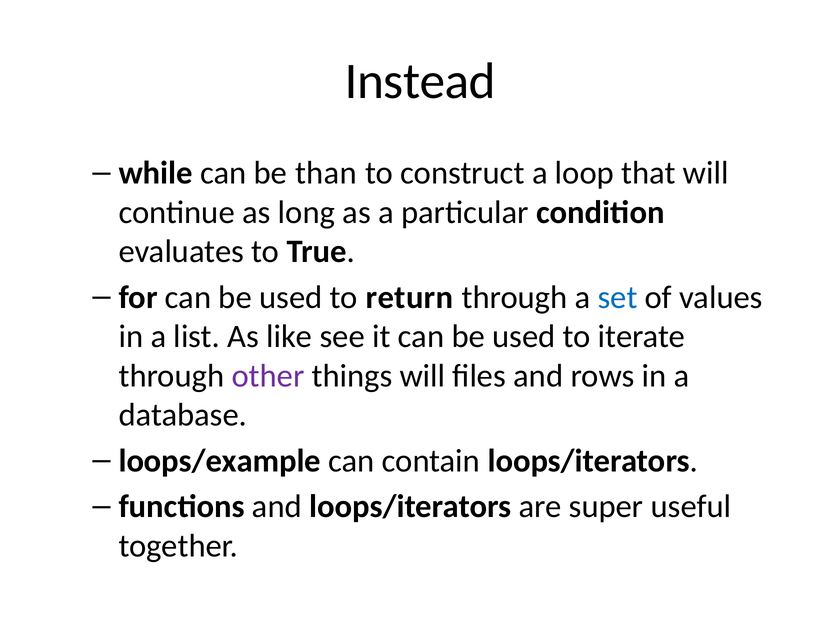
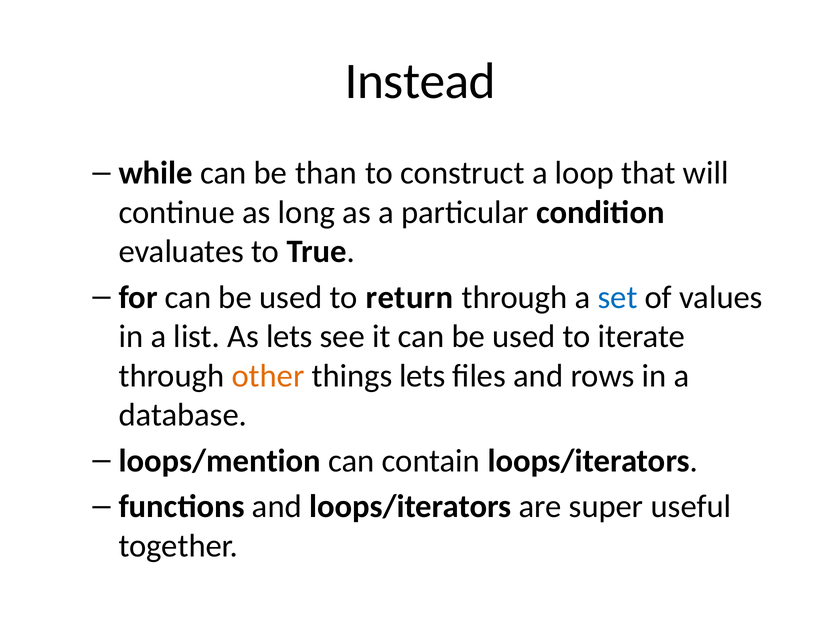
As like: like -> lets (289, 337)
other colour: purple -> orange (268, 376)
things will: will -> lets (423, 376)
loops/example: loops/example -> loops/mention (220, 461)
